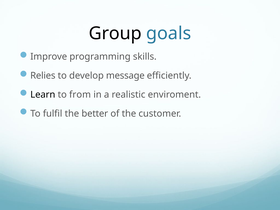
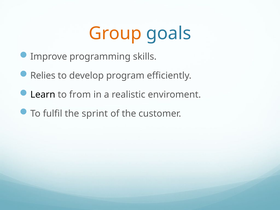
Group colour: black -> orange (115, 33)
message: message -> program (125, 76)
better: better -> sprint (95, 114)
